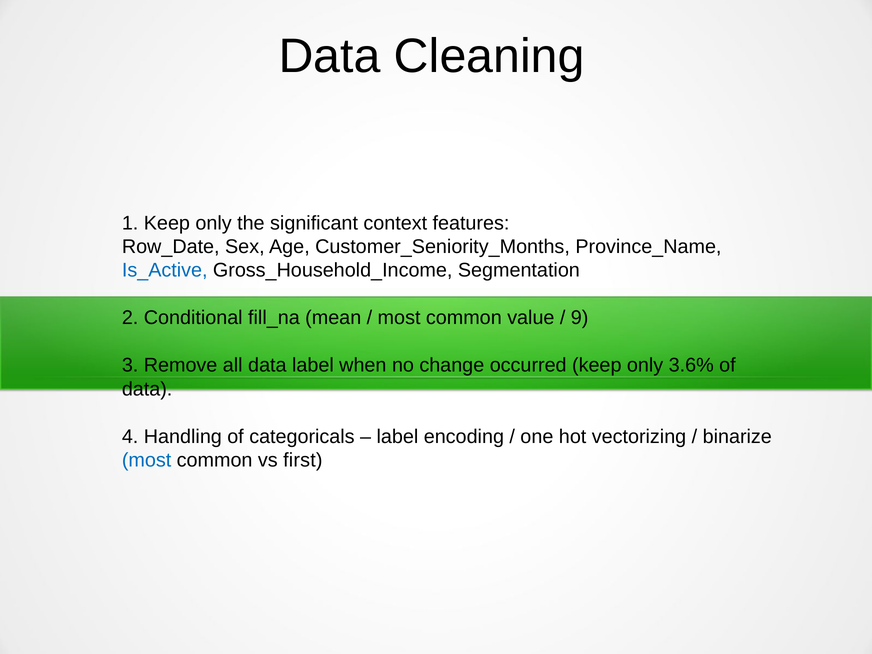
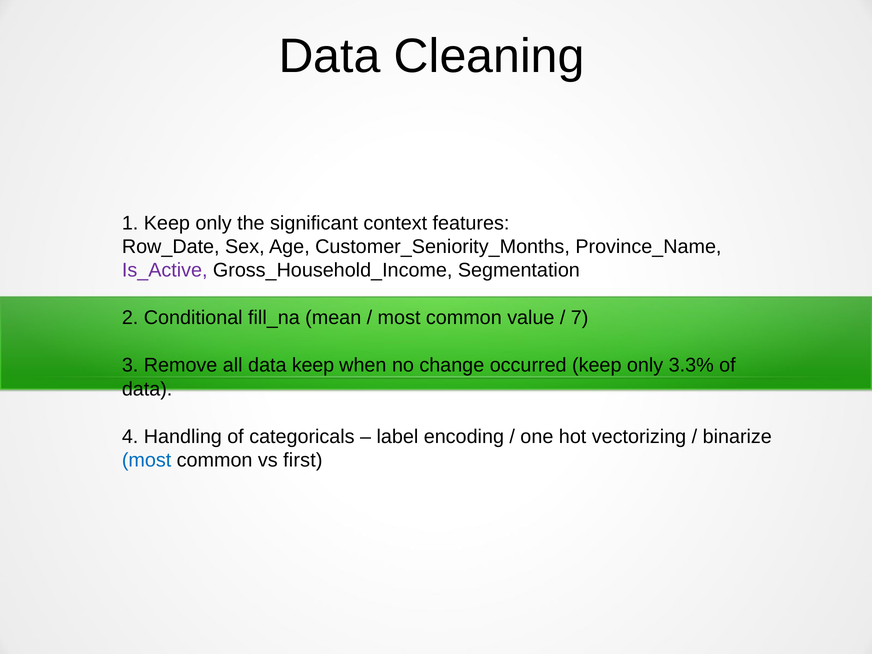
Is_Active colour: blue -> purple (165, 270)
9: 9 -> 7 (580, 318)
data label: label -> keep (313, 365)
3.6%: 3.6% -> 3.3% (691, 365)
